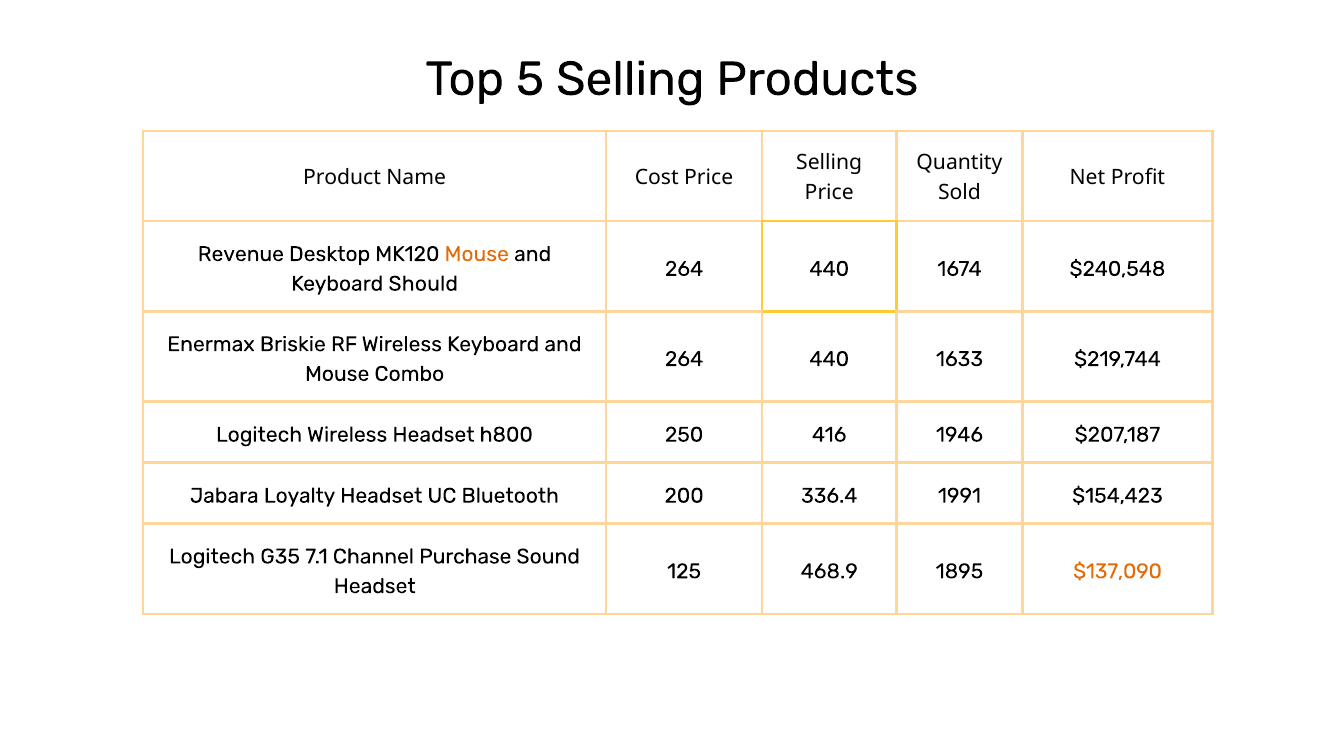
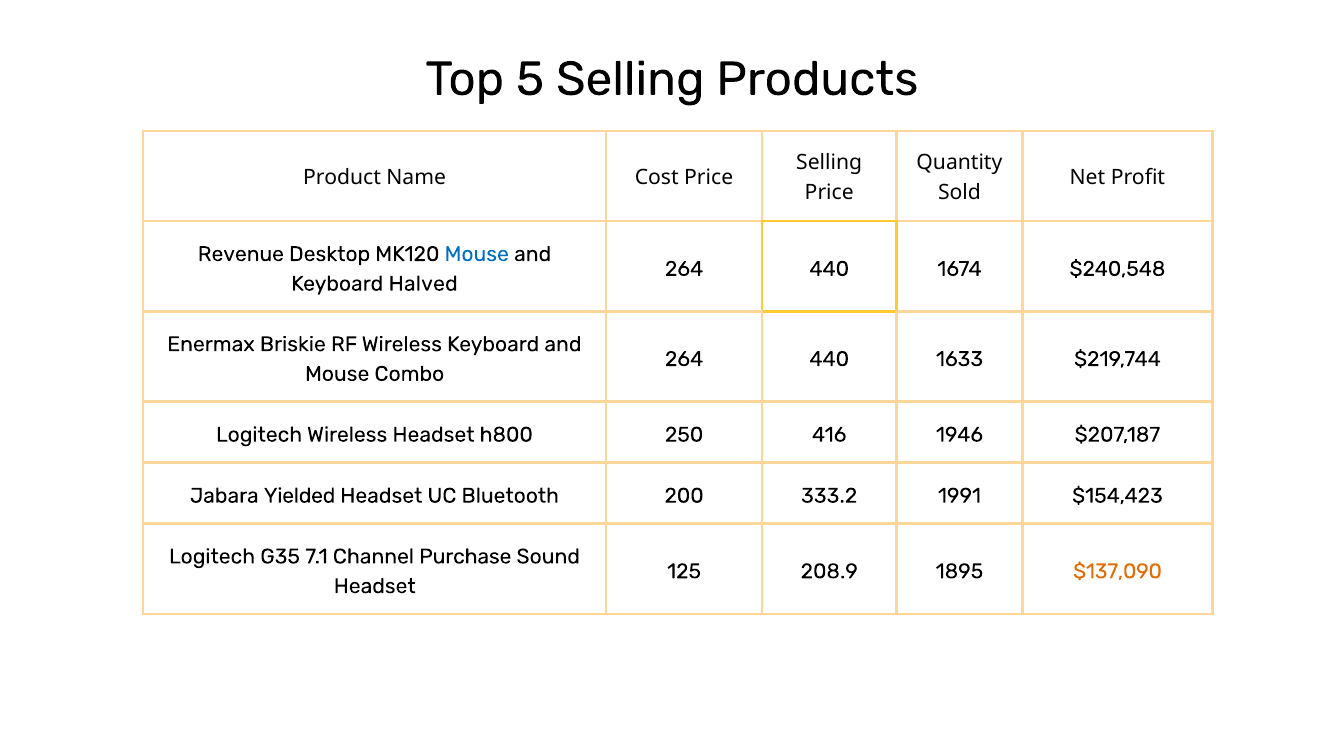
Mouse colour: orange -> blue (477, 254)
Should: Should -> Halved (423, 284)
Loyalty: Loyalty -> Yielded (300, 496)
336.4: 336.4 -> 333.2 (829, 496)
468.9: 468.9 -> 208.9 (829, 571)
